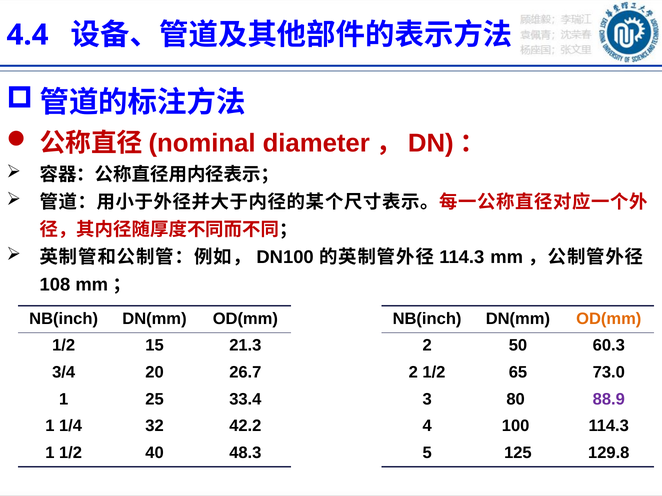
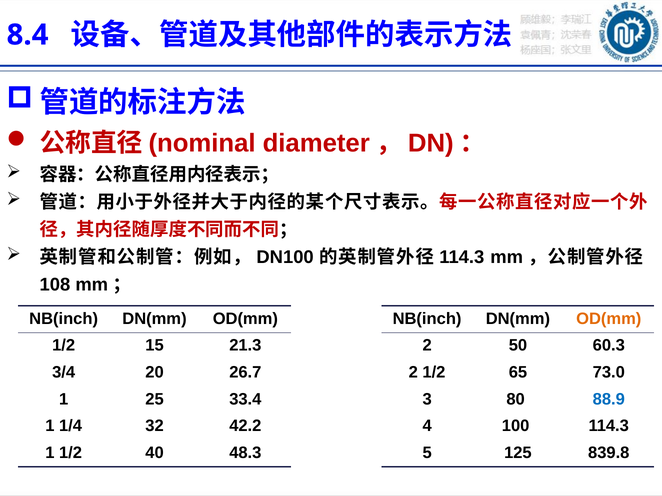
4.4: 4.4 -> 8.4 (28, 35)
88.9 colour: purple -> blue (609, 400)
129.8: 129.8 -> 839.8 (609, 453)
